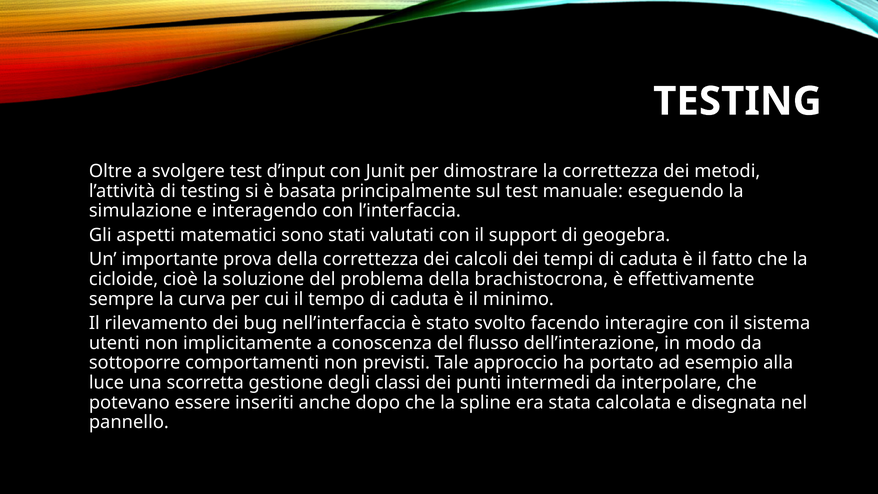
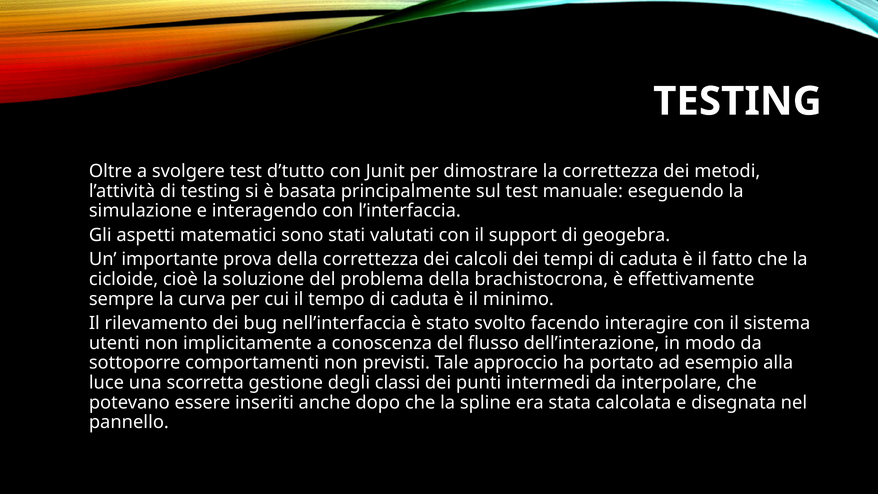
d’input: d’input -> d’tutto (296, 171)
